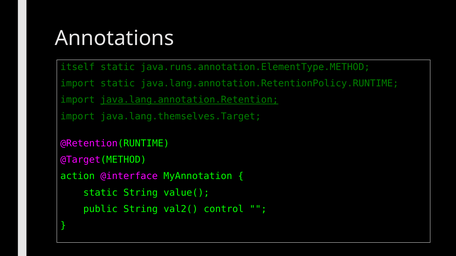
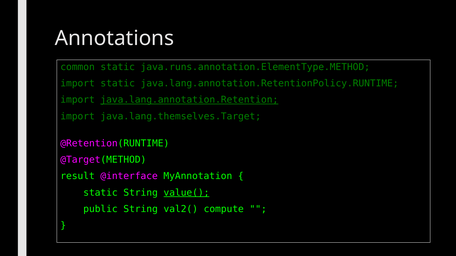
itself: itself -> common (78, 67)
action: action -> result (78, 177)
value( underline: none -> present (186, 193)
control: control -> compute (224, 209)
